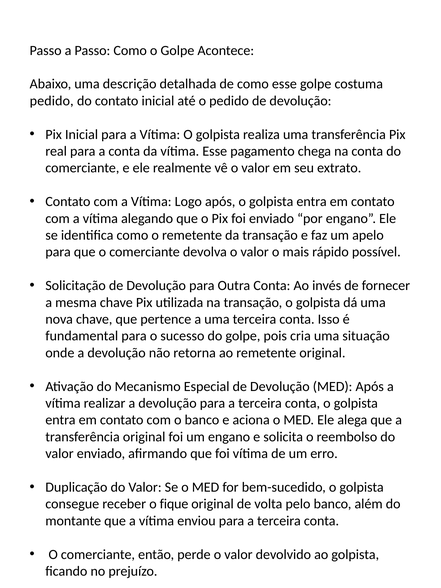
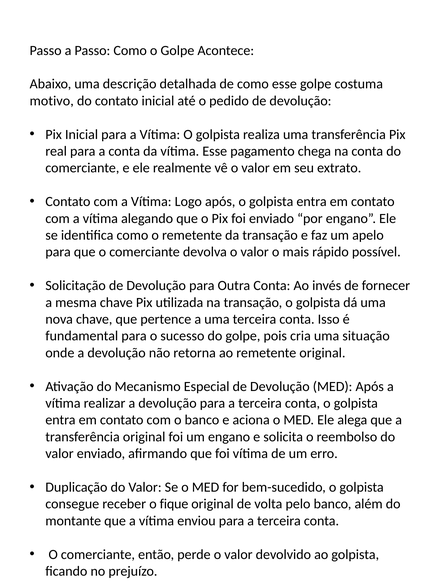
pedido: pedido -> motivo (52, 101)
